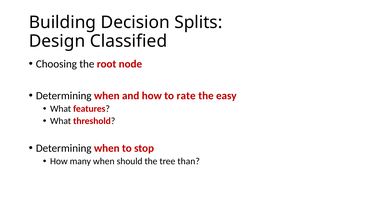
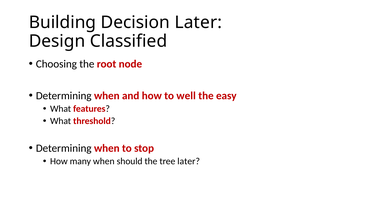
Decision Splits: Splits -> Later (198, 22)
rate: rate -> well (186, 96)
tree than: than -> later (189, 161)
